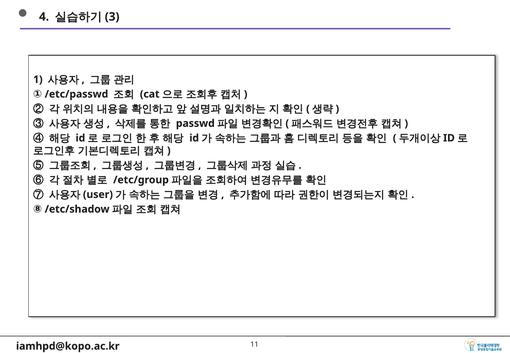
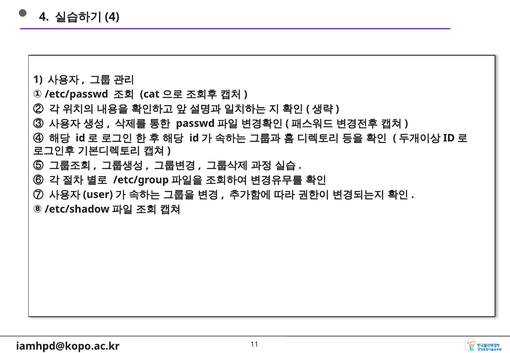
3: 3 -> 4 (112, 17)
